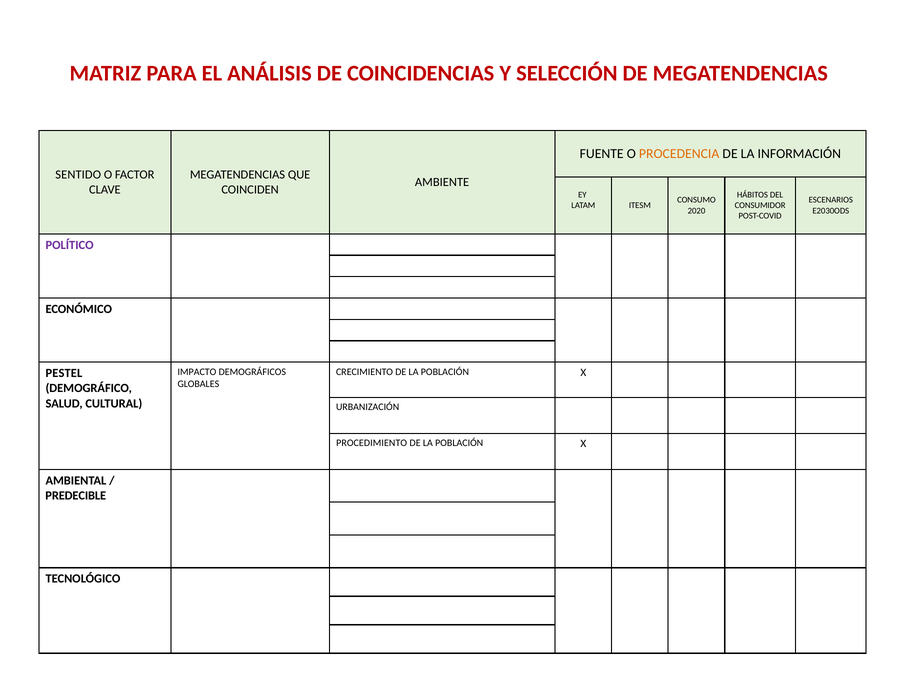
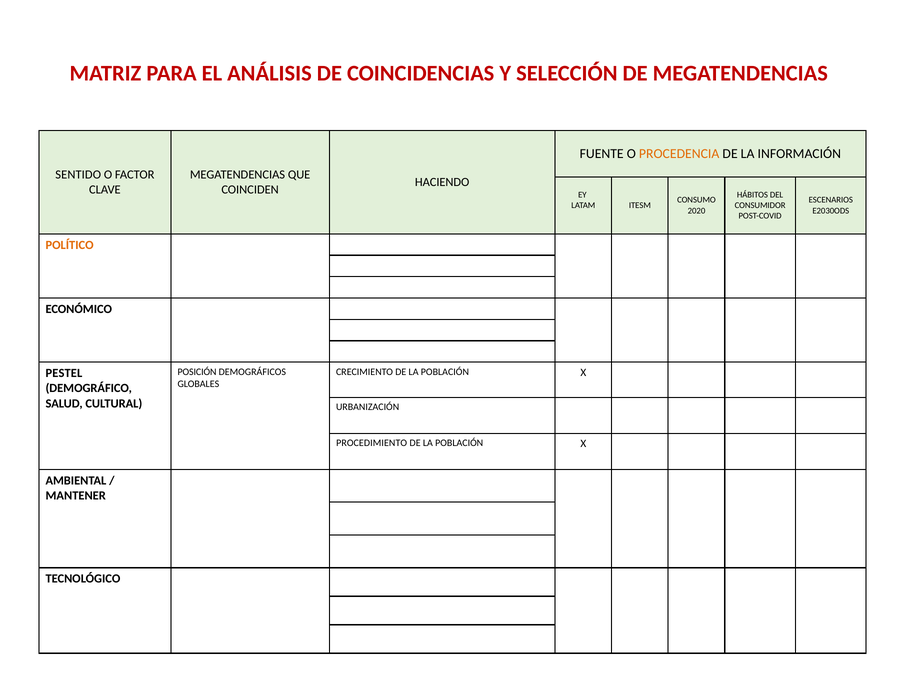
AMBIENTE: AMBIENTE -> HACIENDO (442, 182)
POLÍTICO colour: purple -> orange (70, 245)
IMPACTO: IMPACTO -> POSICIÓN (197, 372)
PREDECIBLE: PREDECIBLE -> MANTENER (76, 496)
